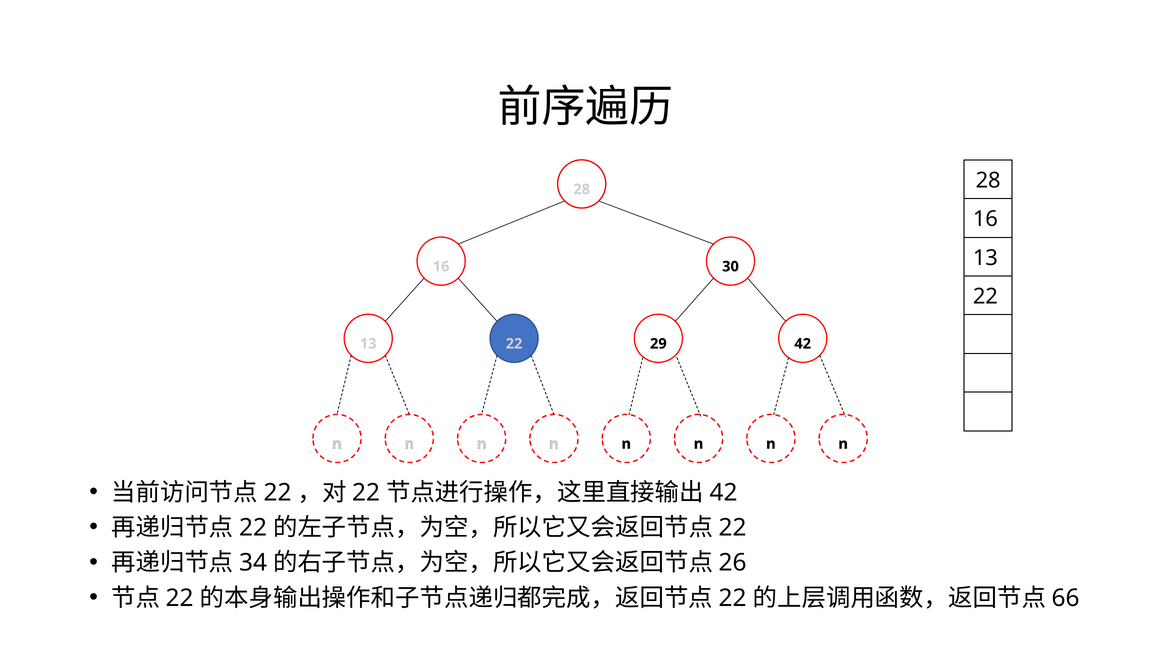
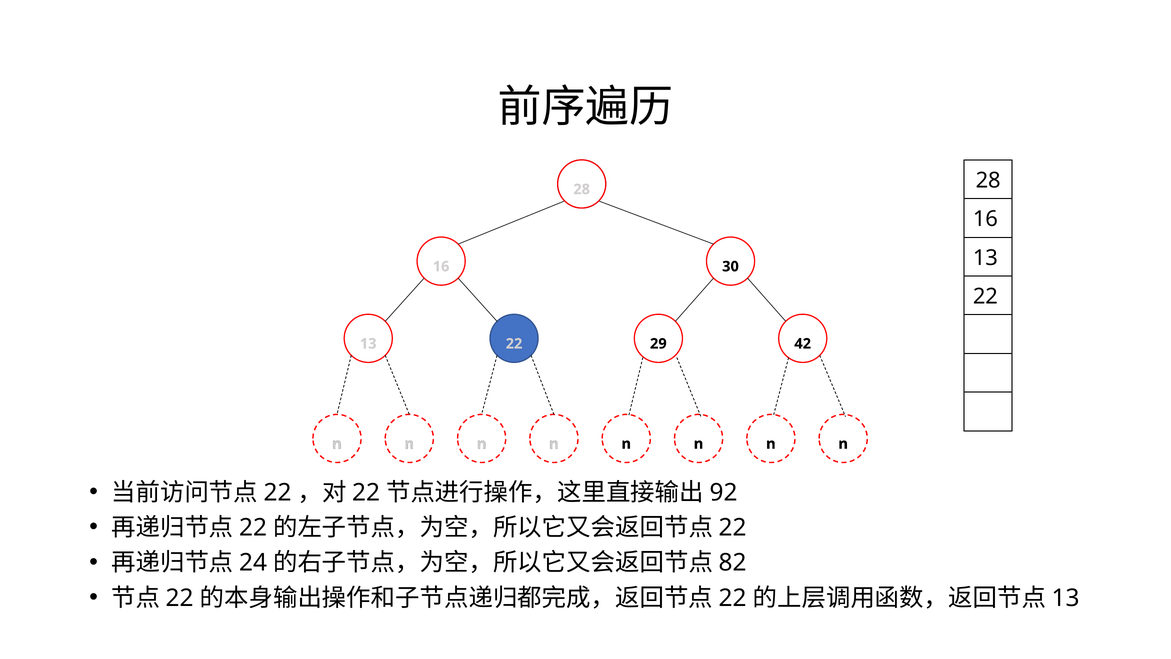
42: 42 -> 92 (724, 492)
34: 34 -> 24 (253, 563)
26: 26 -> 82 (733, 563)
66: 66 -> 13 (1066, 598)
